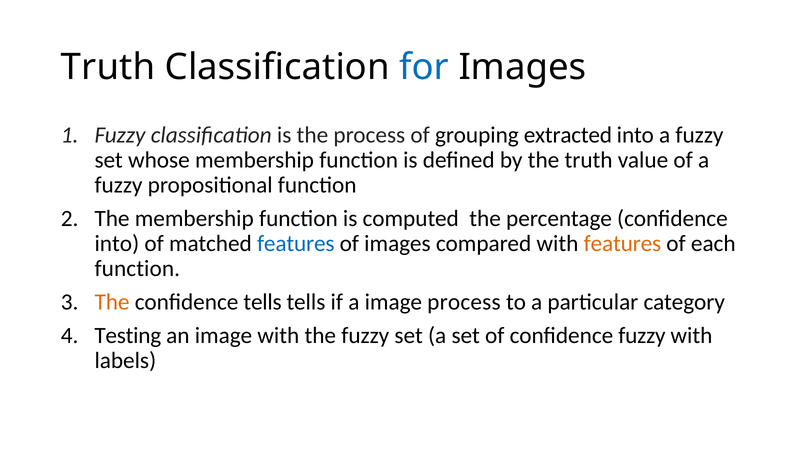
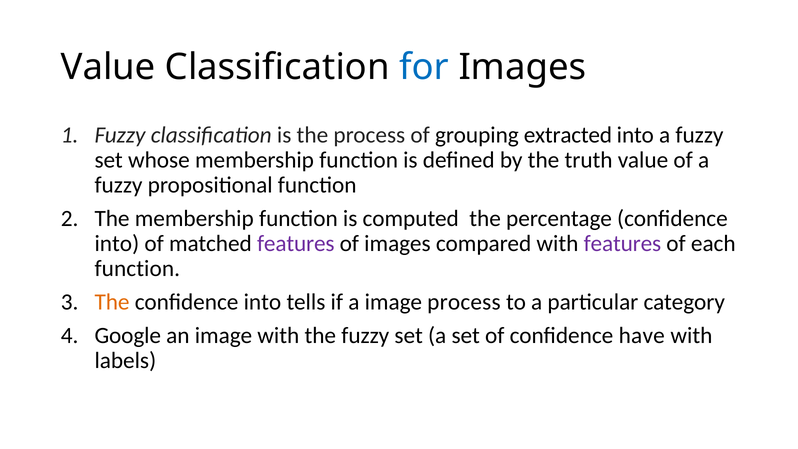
Truth: Truth -> Value (108, 67)
features colour: blue -> purple (296, 244)
features colour: orange -> purple (622, 244)
tells: tells -> into (262, 302)
Testing: Testing -> Google (128, 335)
confidence fuzzy: fuzzy -> have (642, 335)
